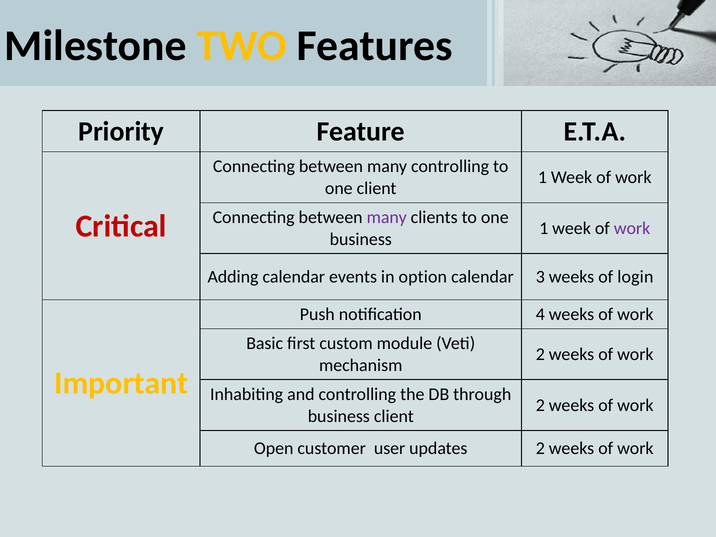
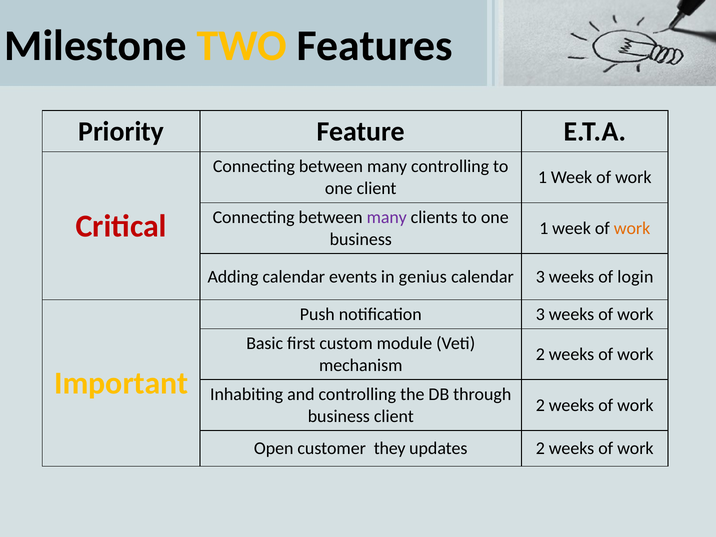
work colour: purple -> orange (632, 228)
option: option -> genius (423, 277)
notification 4: 4 -> 3 (540, 314)
user: user -> they (390, 449)
